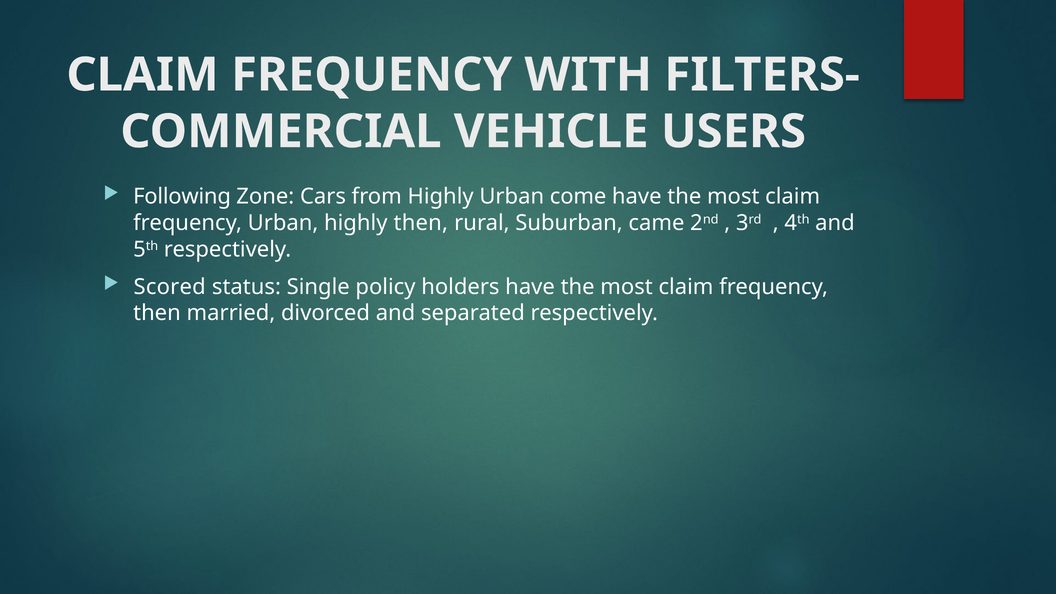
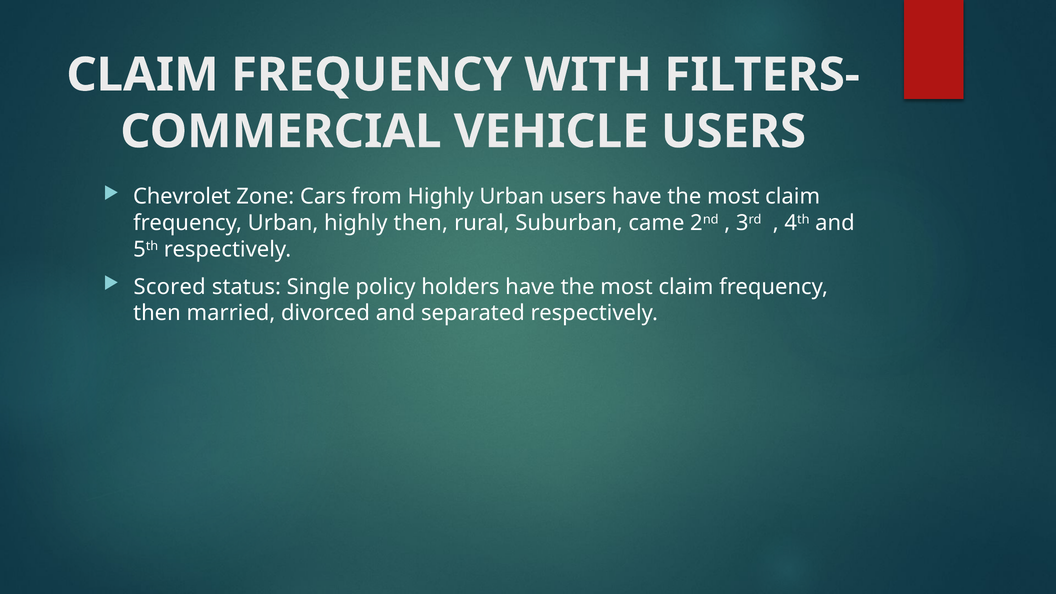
Following: Following -> Chevrolet (182, 197)
Urban come: come -> users (578, 197)
